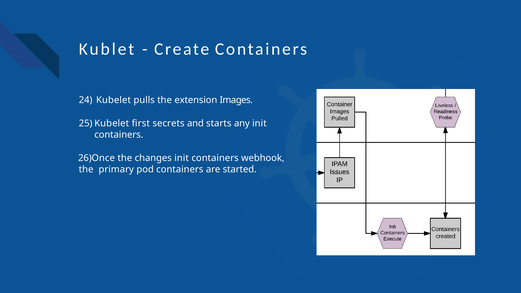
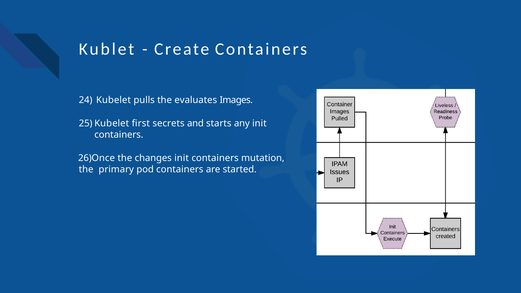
extension: extension -> evaluates (196, 100)
webhook: webhook -> mutation (263, 158)
